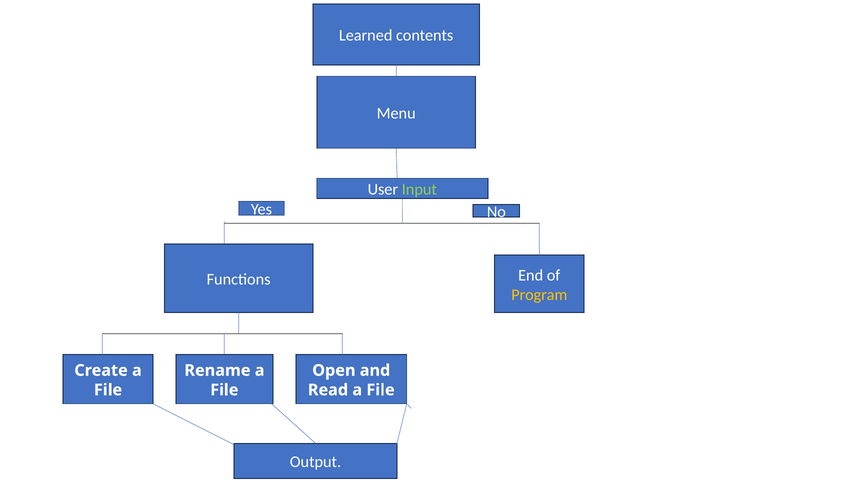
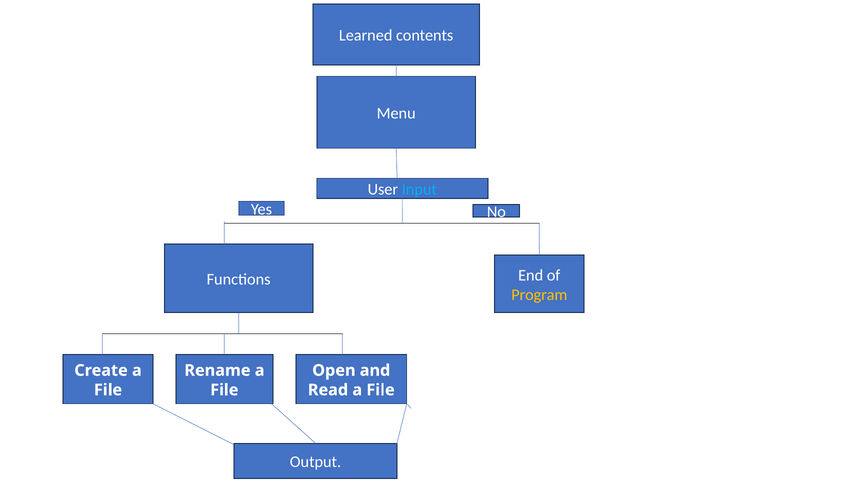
Input colour: light green -> light blue (419, 189)
